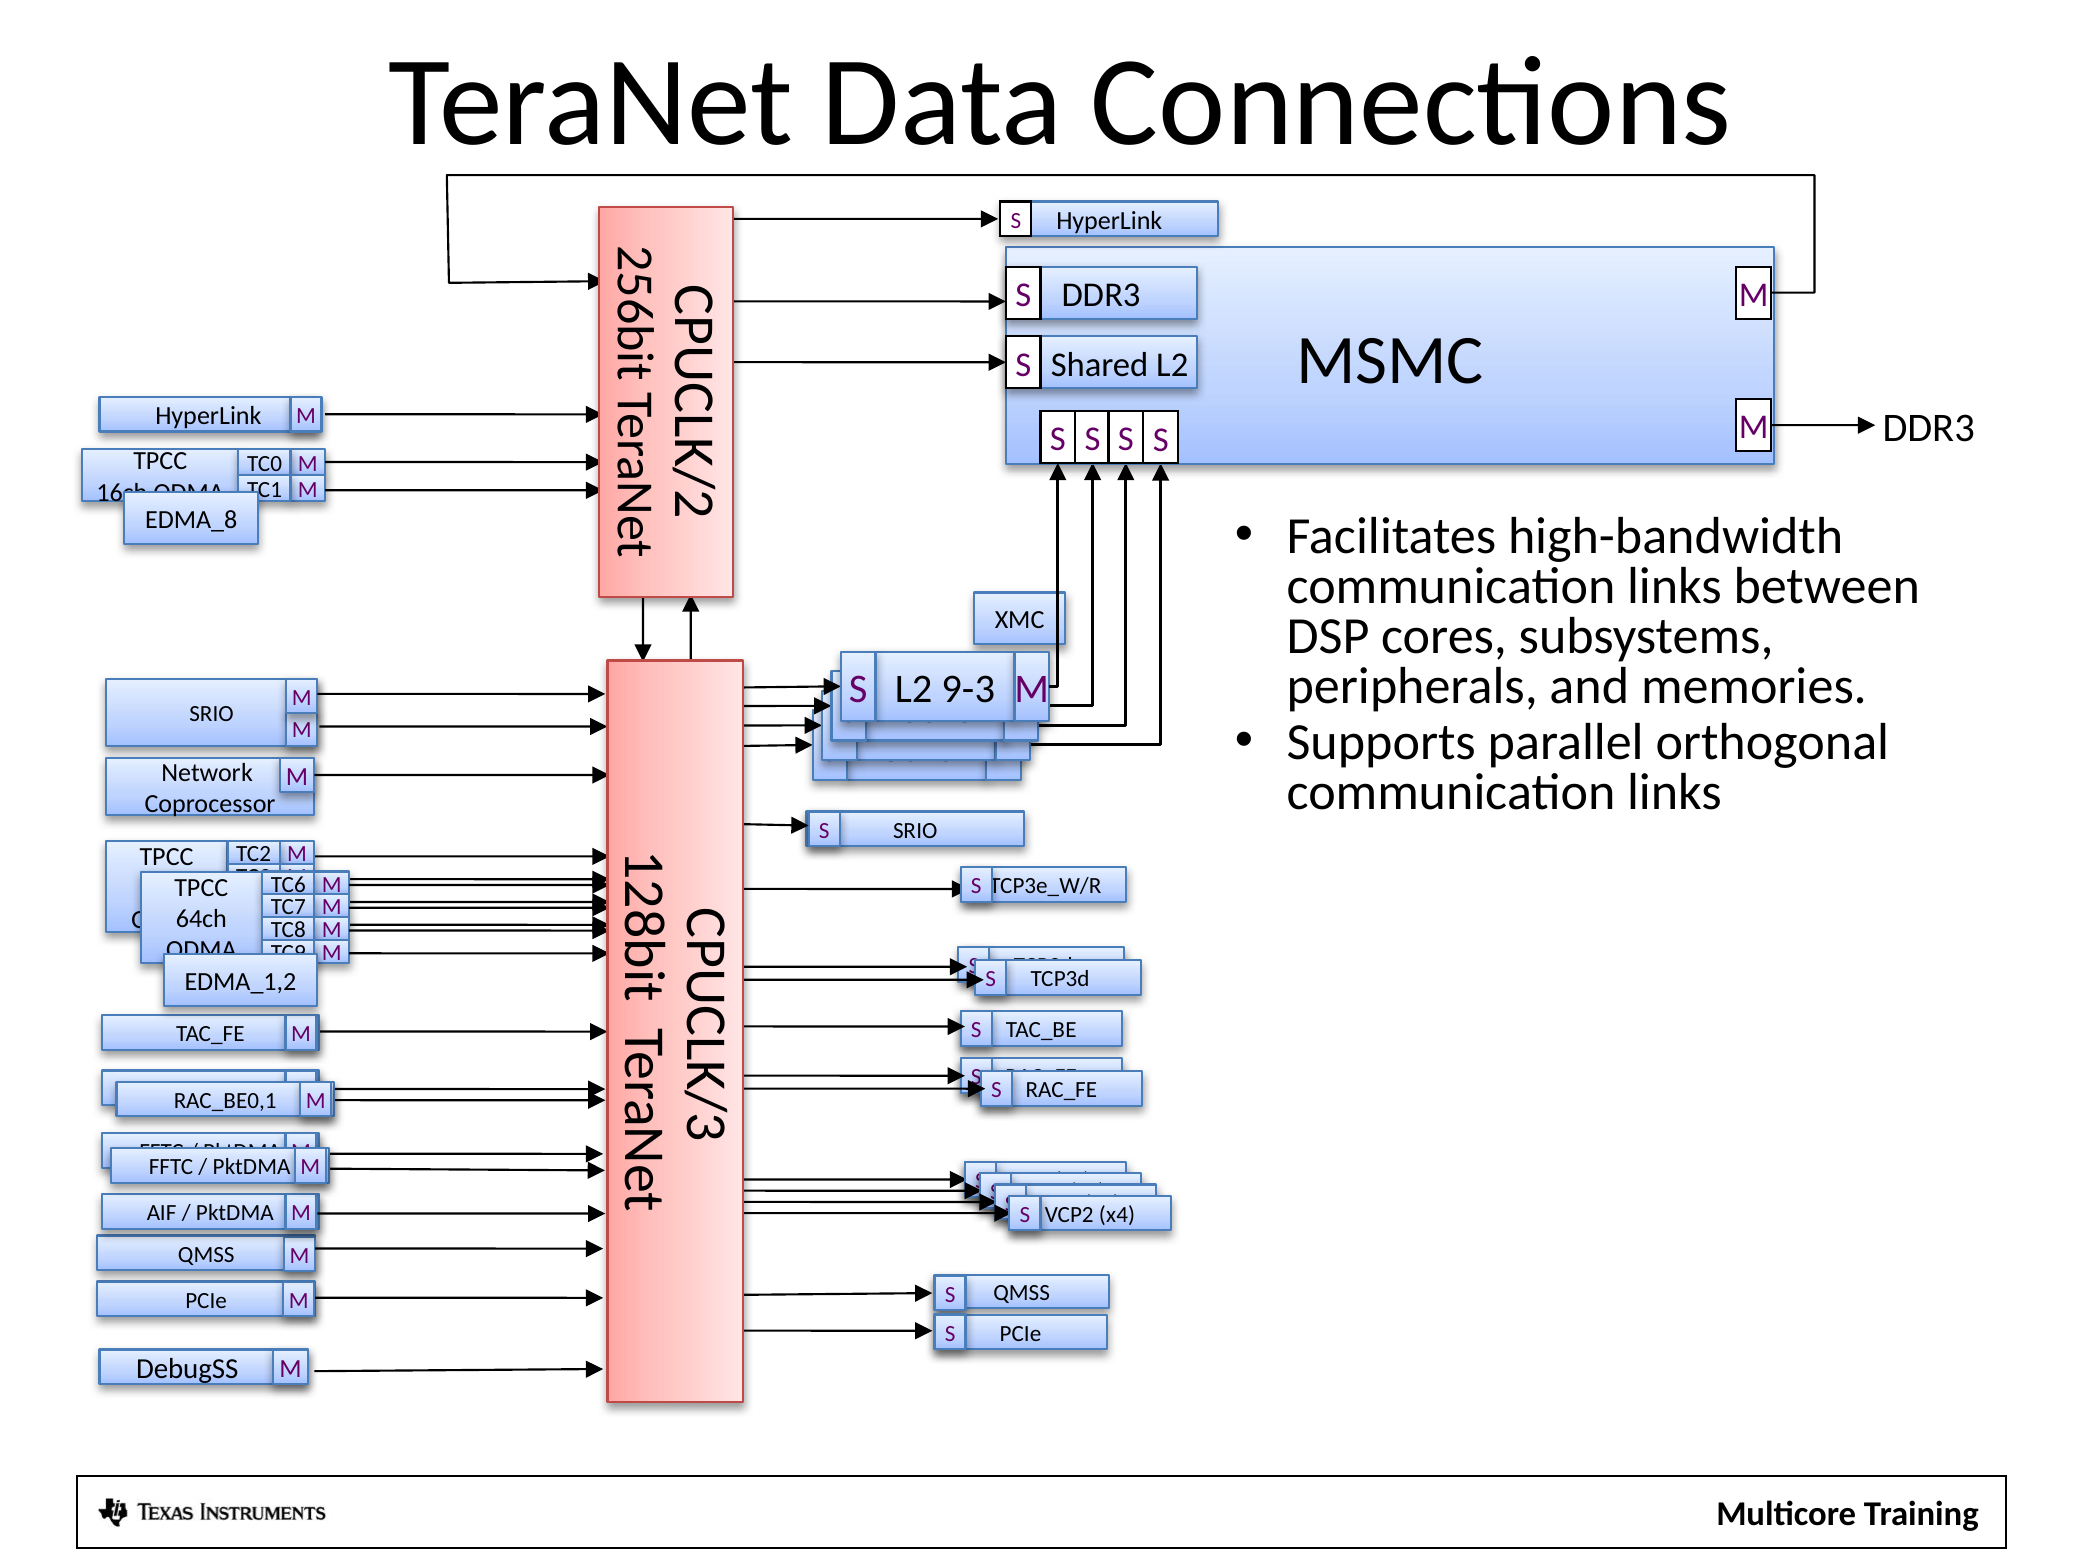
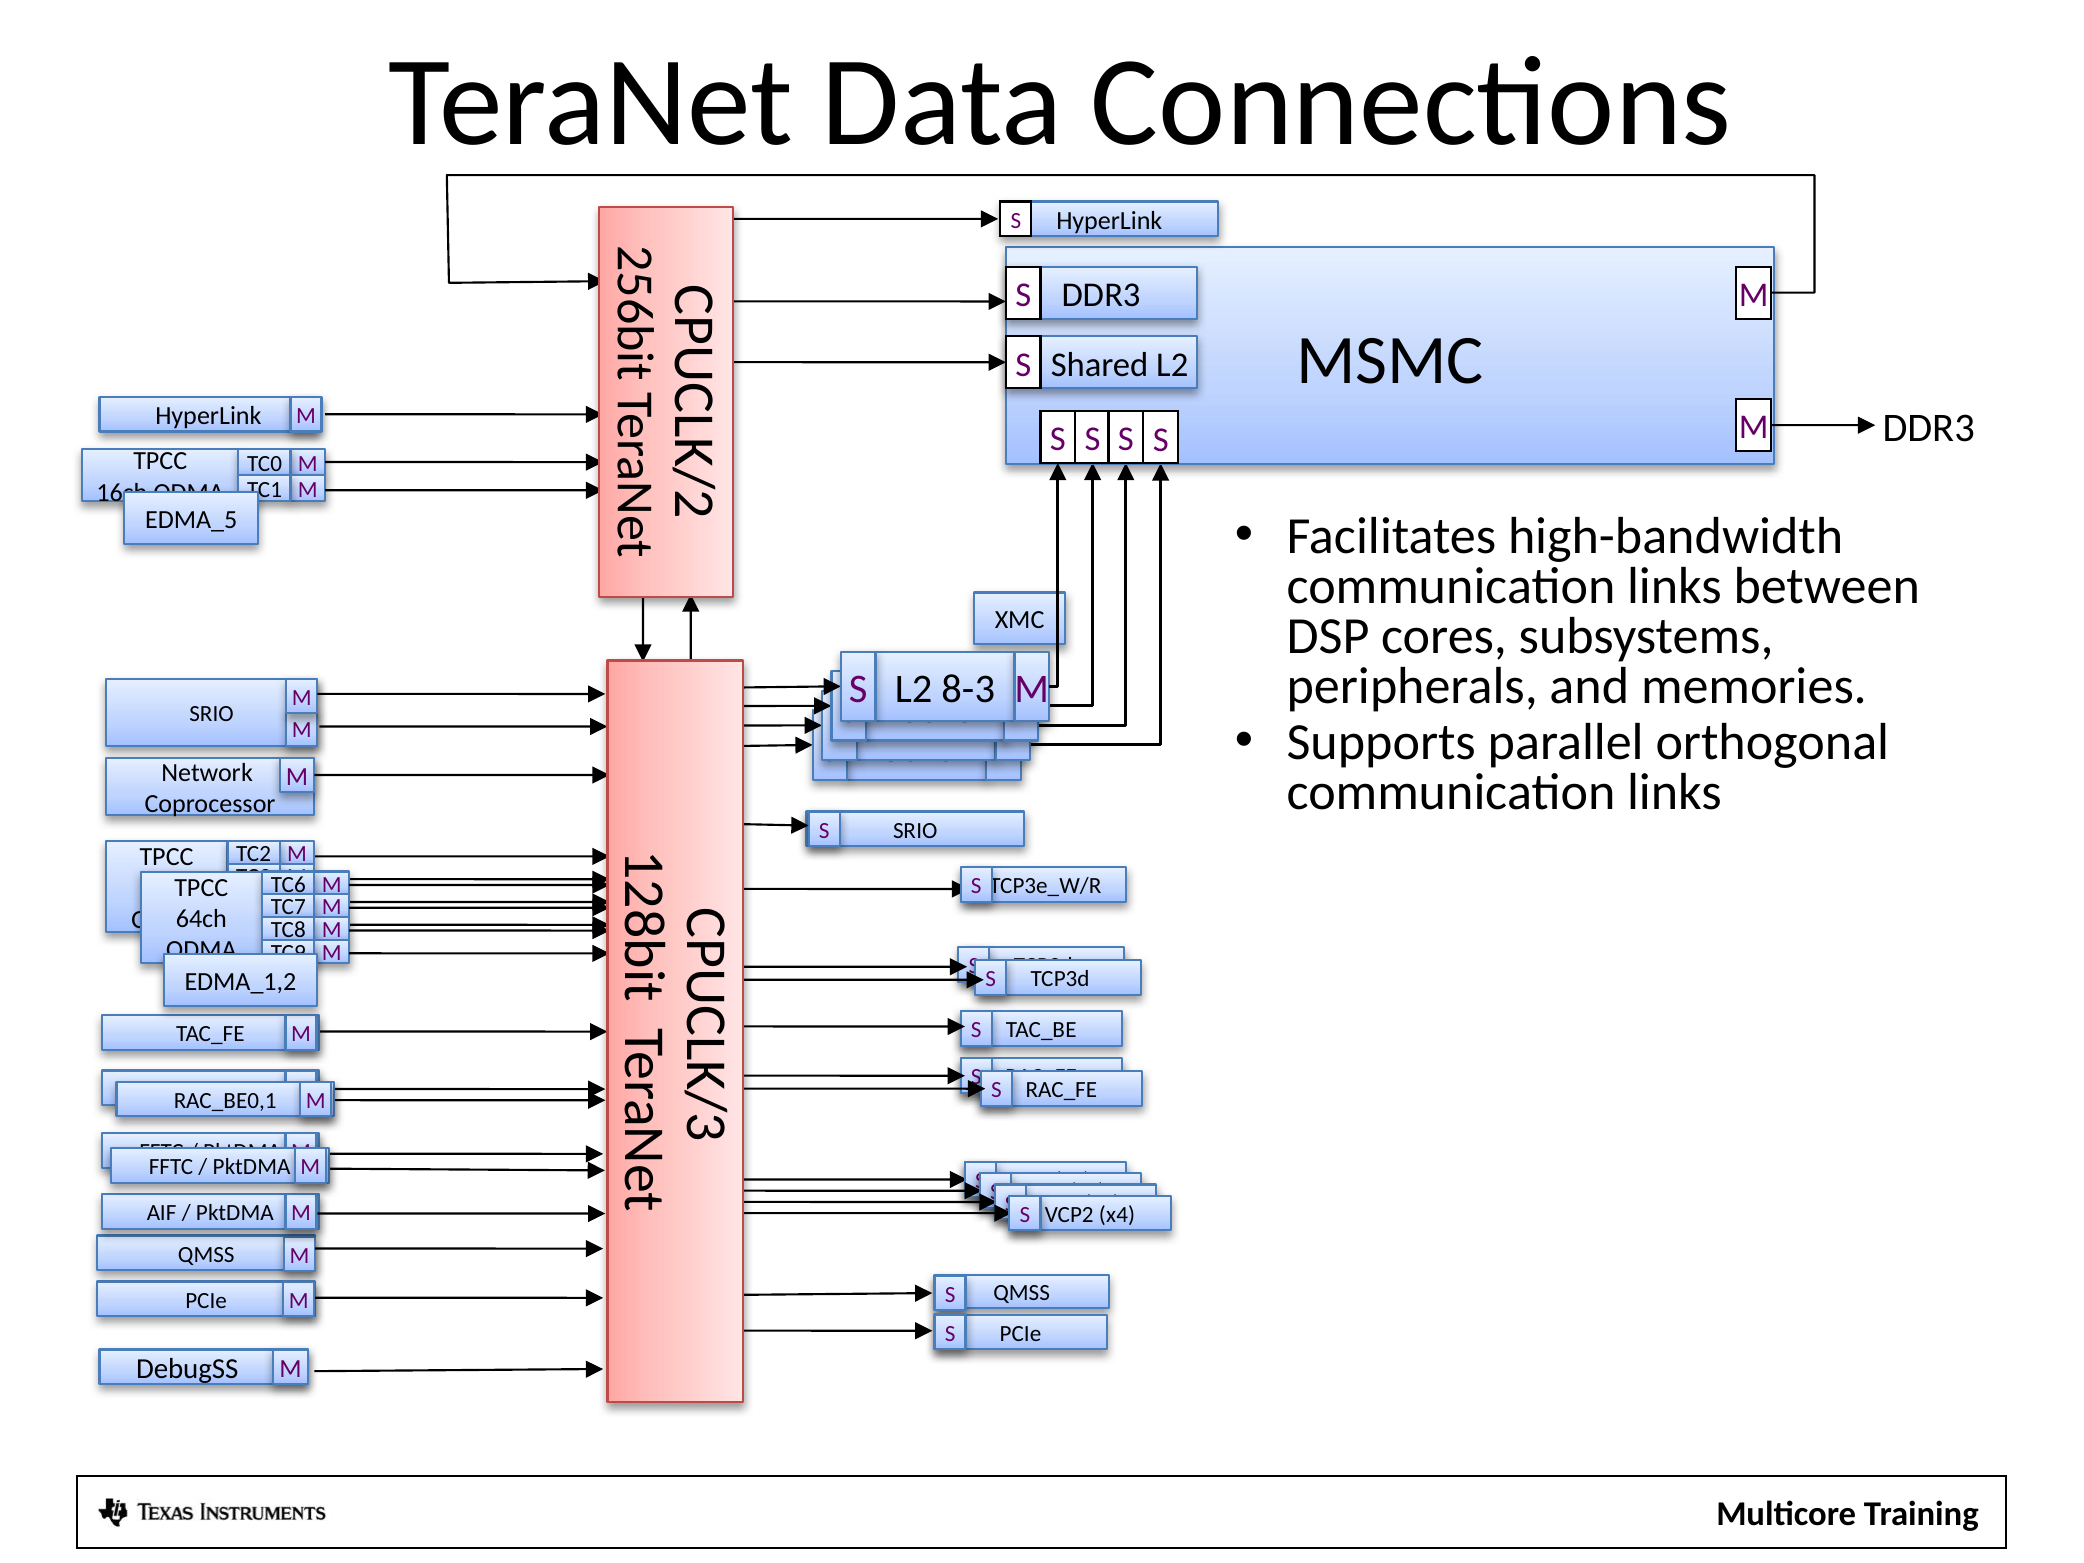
EDMA_8: EDMA_8 -> EDMA_5 (191, 520)
9-3: 9-3 -> 8-3 (968, 689)
